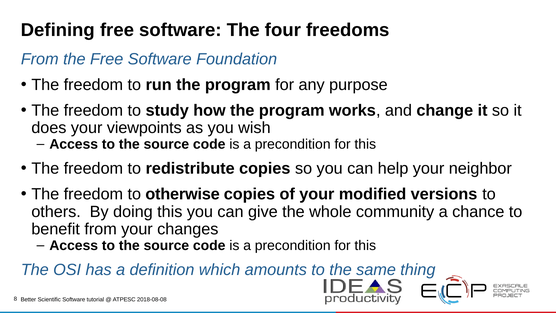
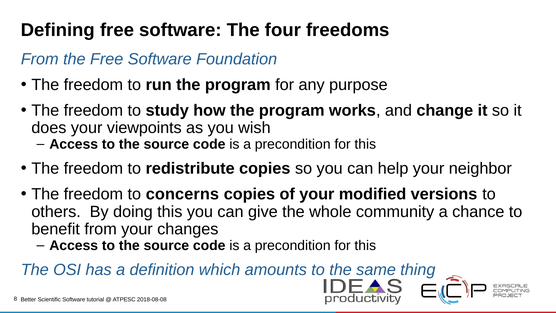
otherwise: otherwise -> concerns (182, 194)
